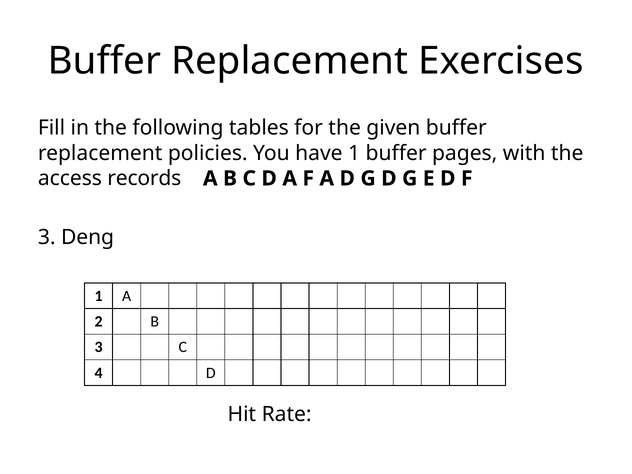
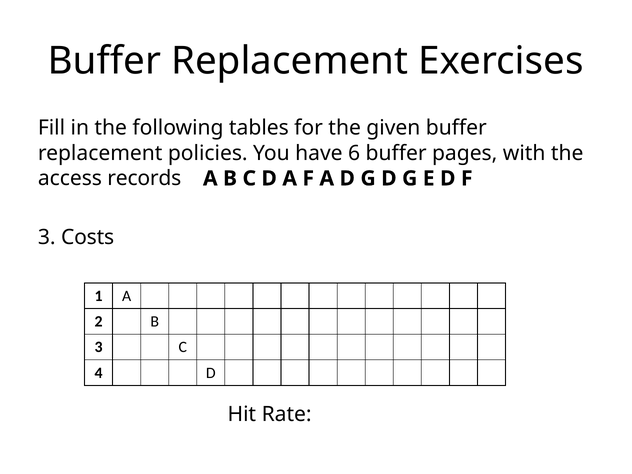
have 1: 1 -> 6 (354, 153)
Deng: Deng -> Costs (88, 237)
